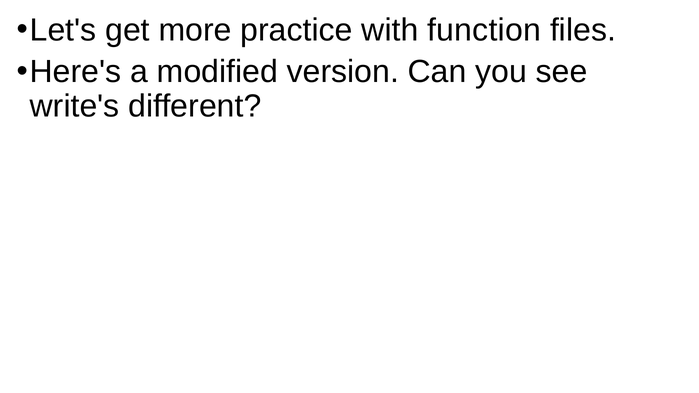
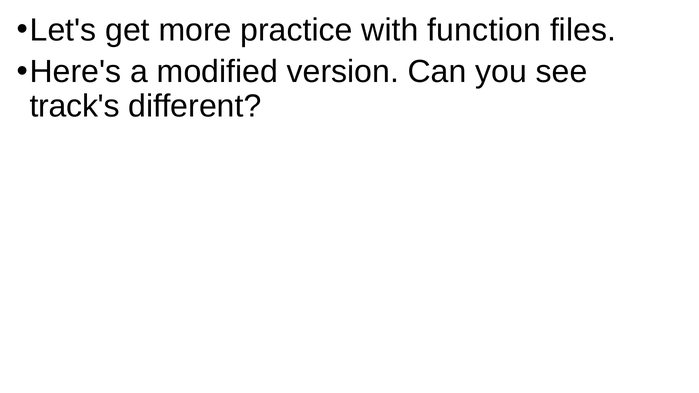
write's: write's -> track's (75, 106)
